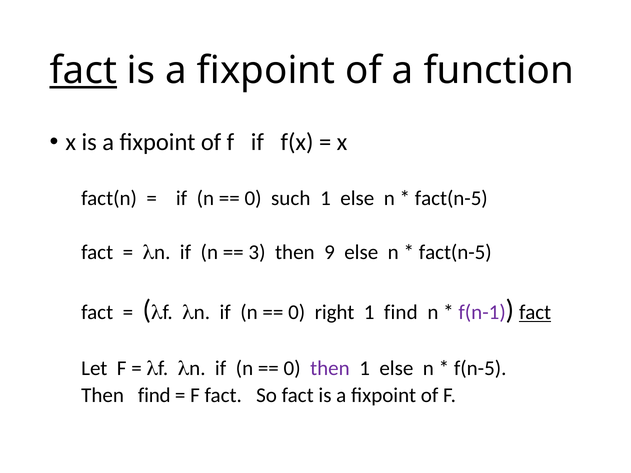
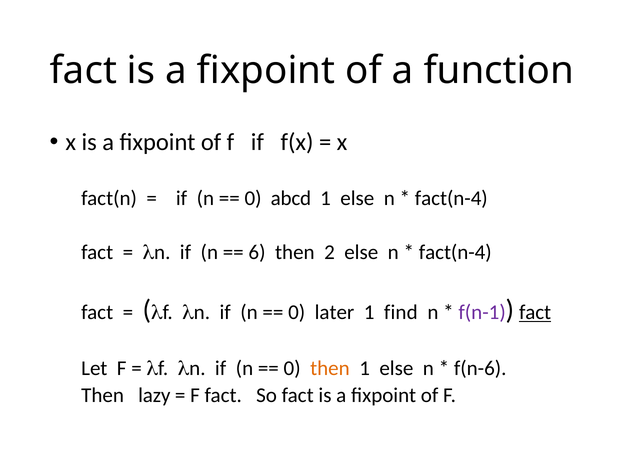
fact underline: present -> none (83, 71)
such: such -> abcd (291, 198)
fact(n-5: fact(n-5 -> fact(n-4 (451, 198)
3: 3 -> 6 (257, 252)
9: 9 -> 2 (329, 252)
fact(n-5: fact(n-5 -> fact(n-4 (455, 252)
right: right -> later (334, 313)
then colour: purple -> orange (330, 368)
f(n-5: f(n-5 -> f(n-6 (480, 368)
Then find: find -> lazy (154, 395)
